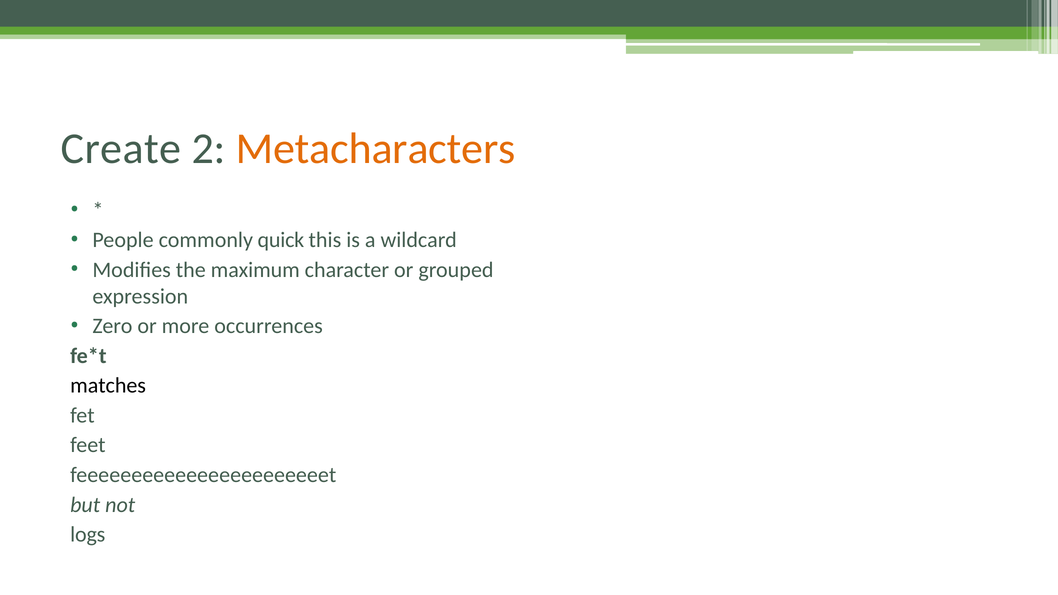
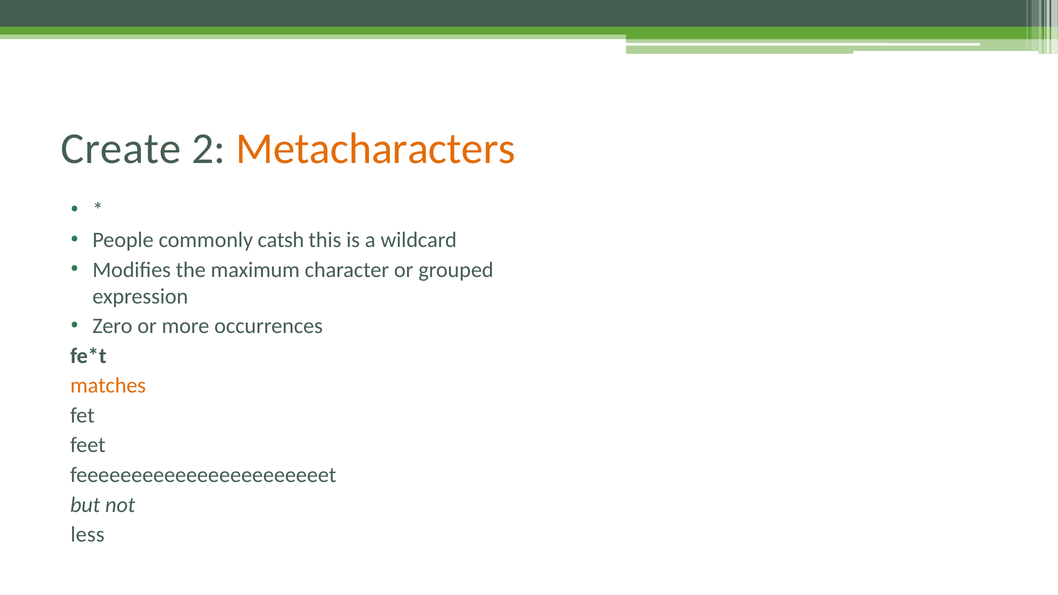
quick: quick -> catsh (281, 240)
matches colour: black -> orange (108, 386)
logs: logs -> less (88, 535)
